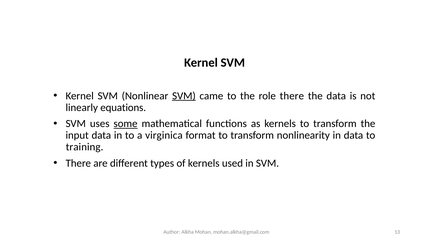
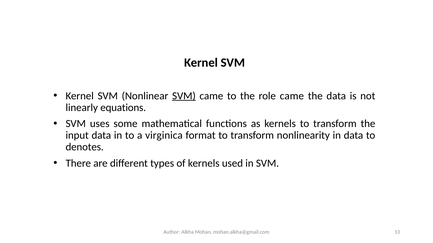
role there: there -> came (292, 96)
some underline: present -> none (126, 124)
training: training -> denotes (85, 147)
